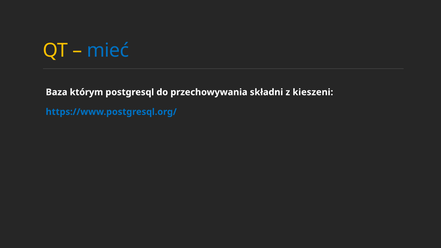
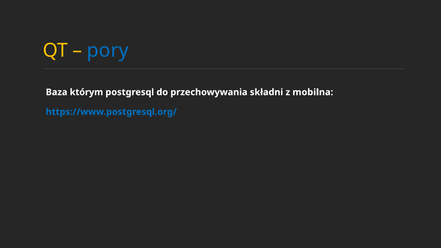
mieć: mieć -> pory (108, 51)
kieszeni: kieszeni -> mobilna (313, 92)
